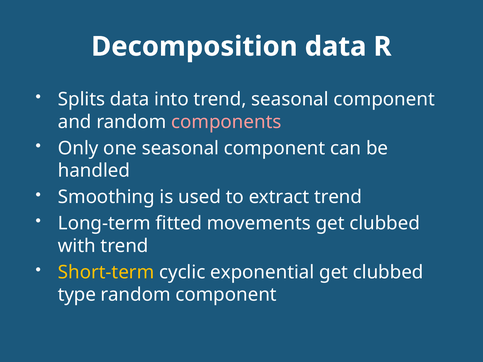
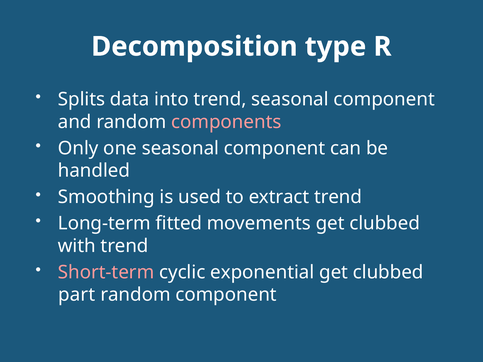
Decomposition data: data -> type (336, 47)
Short-term colour: yellow -> pink (106, 272)
type: type -> part (77, 295)
